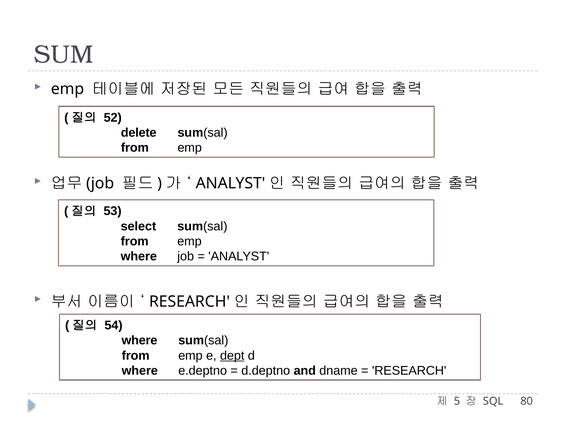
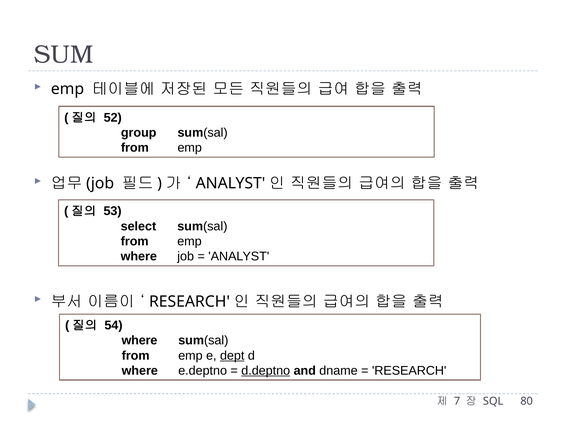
delete: delete -> group (139, 133)
d.deptno underline: none -> present (266, 370)
5: 5 -> 7 (457, 401)
